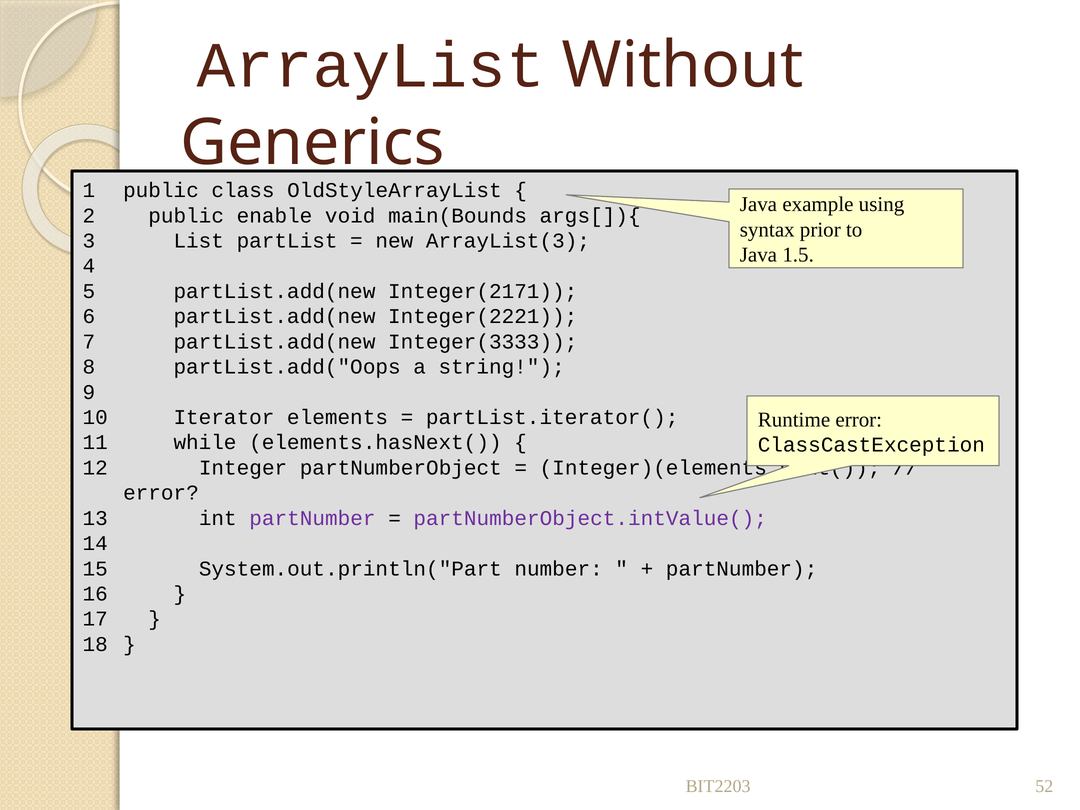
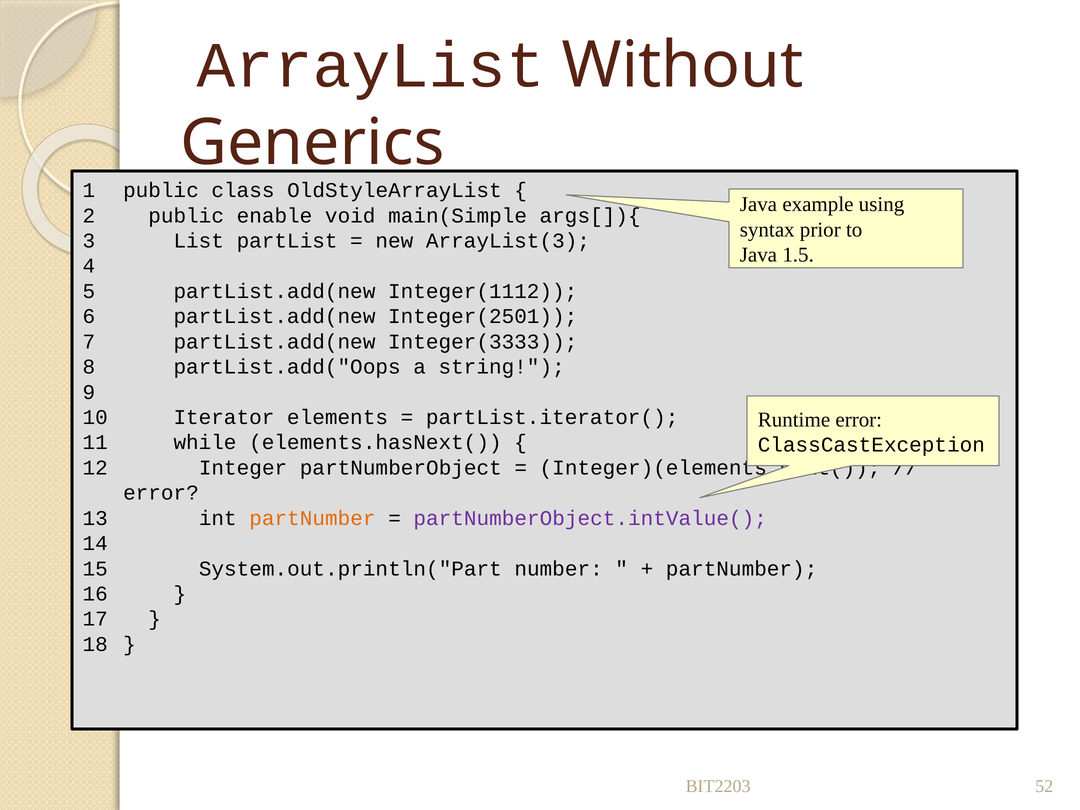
main(Bounds: main(Bounds -> main(Simple (458, 216)
Integer(2171: Integer(2171 -> Integer(1112 (483, 291)
Integer(2221: Integer(2221 -> Integer(2501 (483, 316)
partNumber colour: purple -> orange (312, 518)
